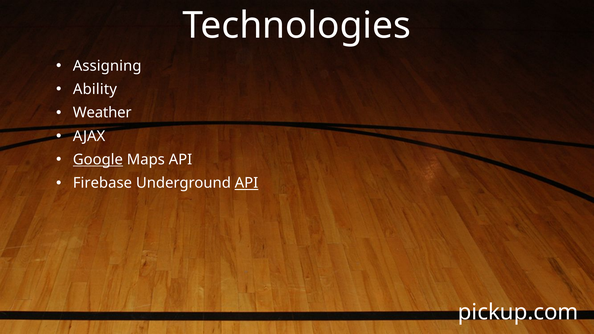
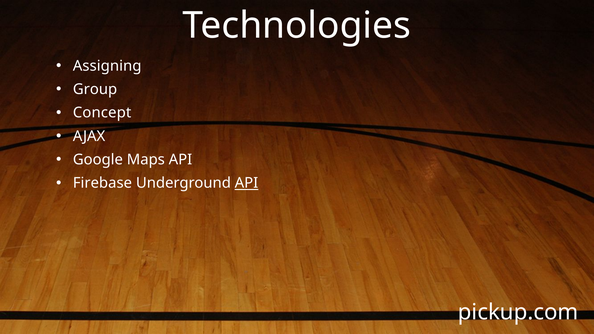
Ability: Ability -> Group (95, 89)
Weather: Weather -> Concept (102, 113)
Google underline: present -> none (98, 160)
